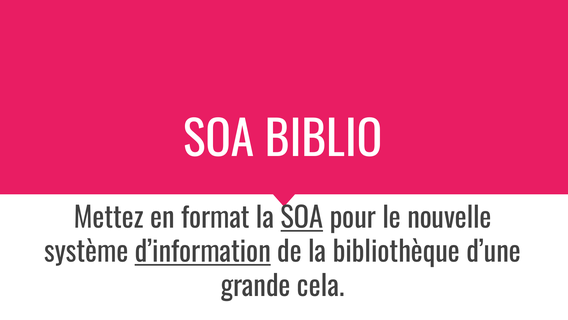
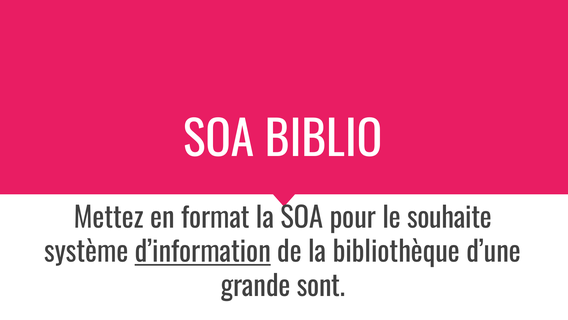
SOA underline: present -> none (302, 218)
nouvelle: nouvelle -> souhaite (449, 218)
cela: cela -> sont (321, 286)
